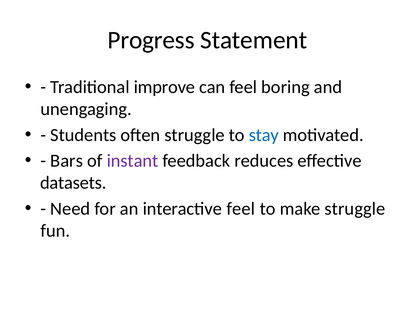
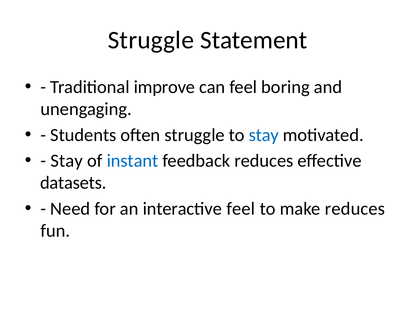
Progress: Progress -> Struggle (151, 40)
Bars: Bars -> Stay (67, 161)
instant colour: purple -> blue (132, 161)
make struggle: struggle -> reduces (355, 209)
